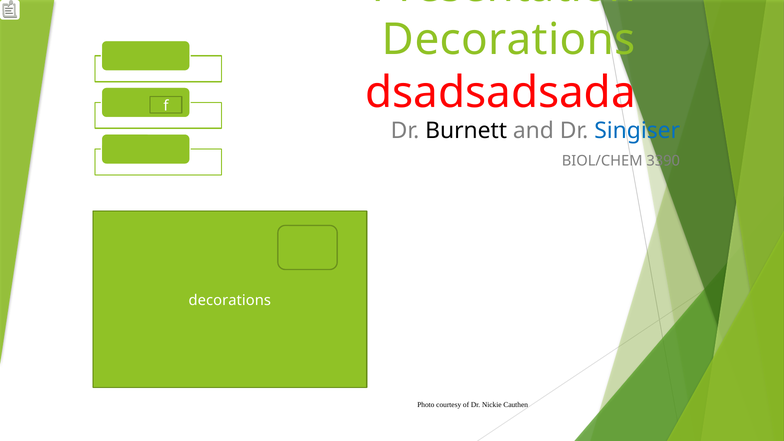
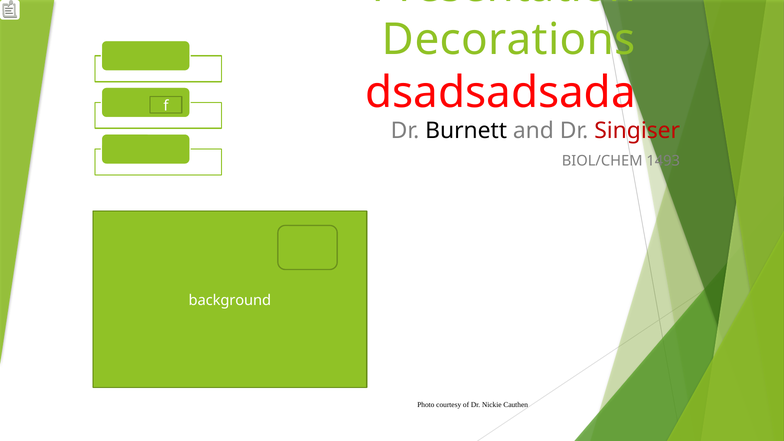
Singiser colour: blue -> red (637, 131)
3390: 3390 -> 1493 (663, 161)
decorations: decorations -> background (230, 300)
